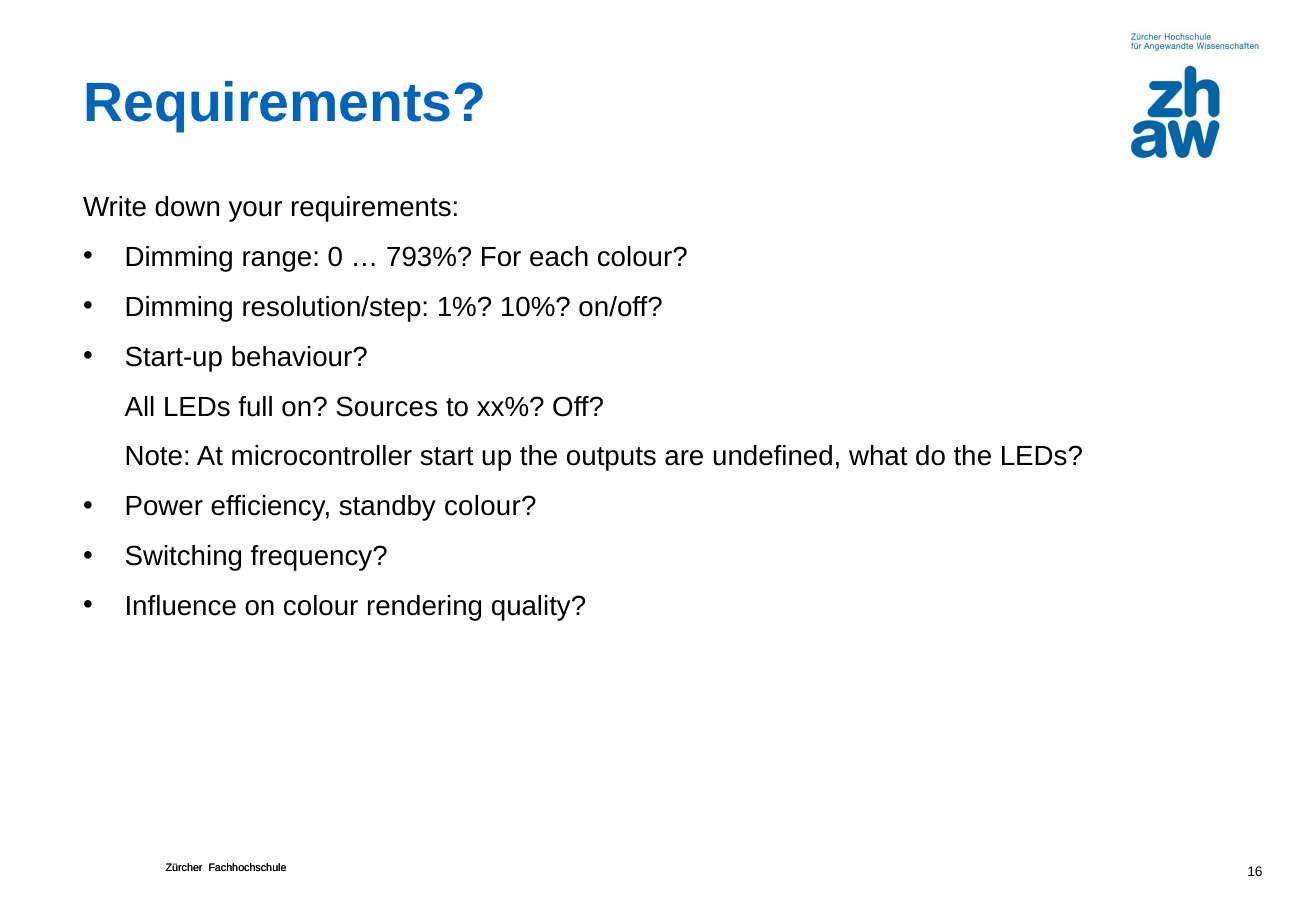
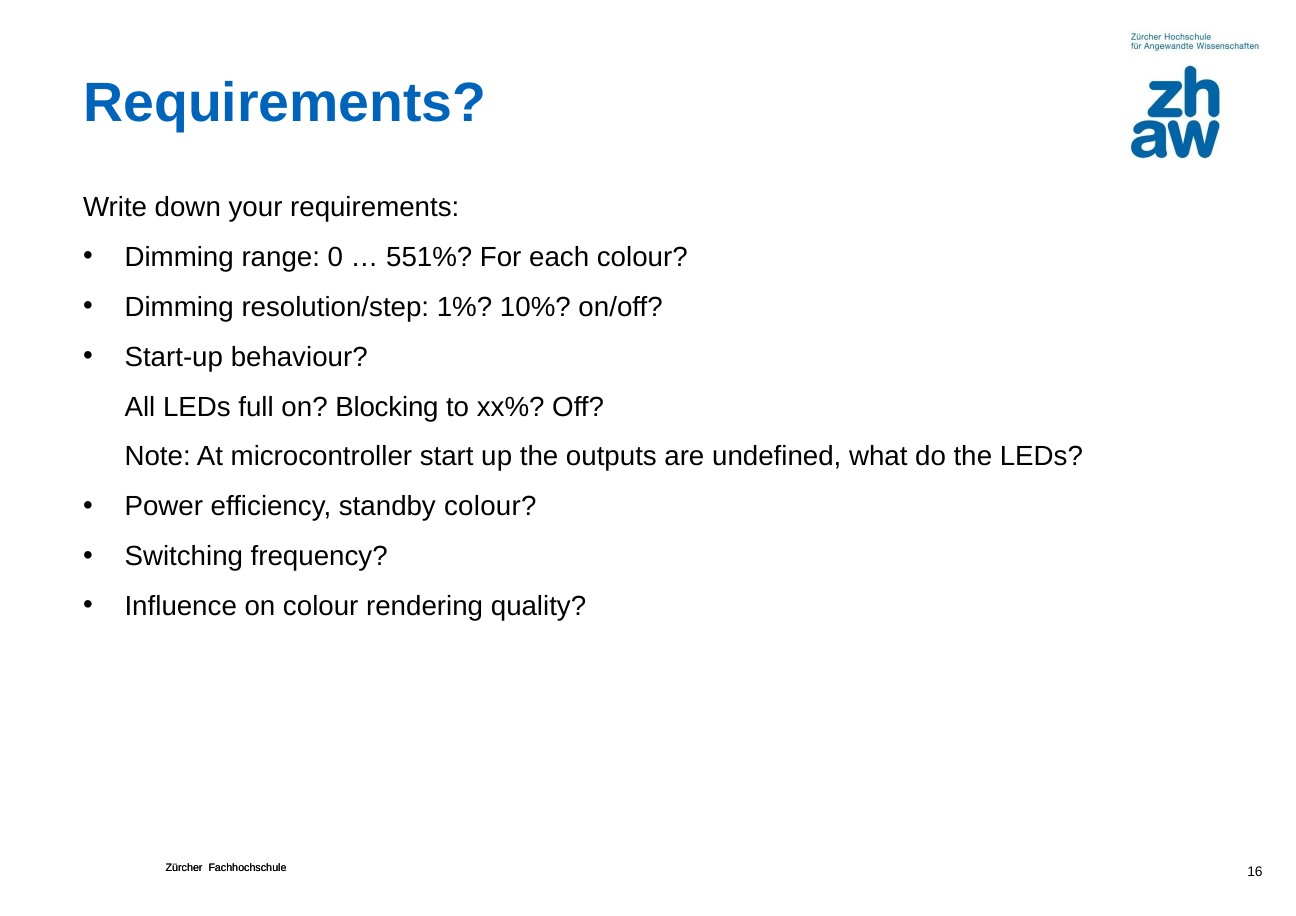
793%: 793% -> 551% (429, 257)
Sources: Sources -> Blocking (387, 407)
